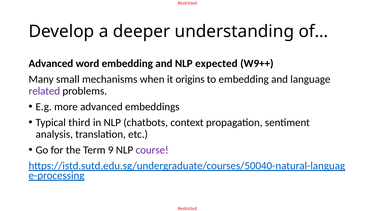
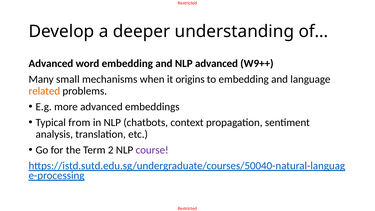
NLP expected: expected -> advanced (216, 63)
related colour: purple -> orange (44, 91)
third: third -> from (79, 122)
9: 9 -> 2 (111, 150)
